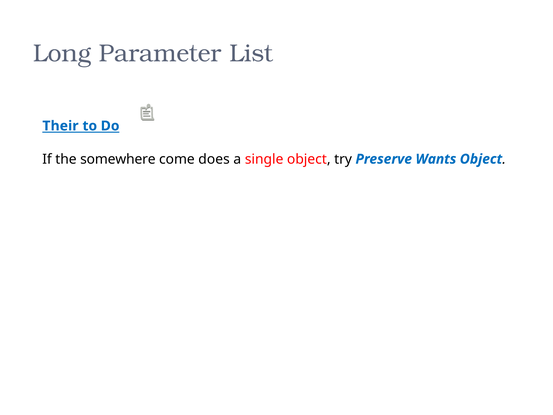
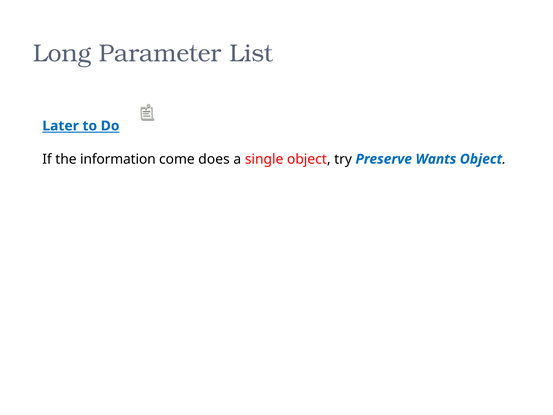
Their: Their -> Later (61, 126)
somewhere: somewhere -> information (118, 159)
